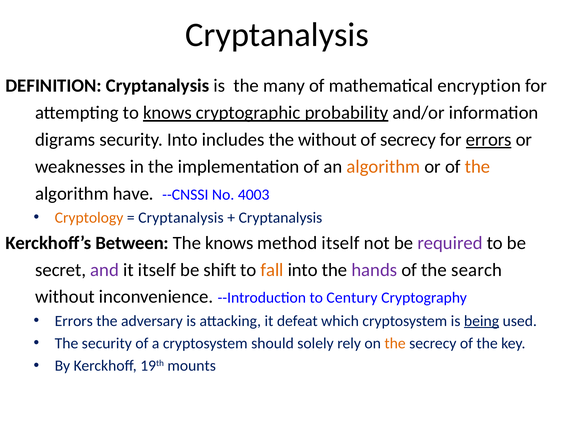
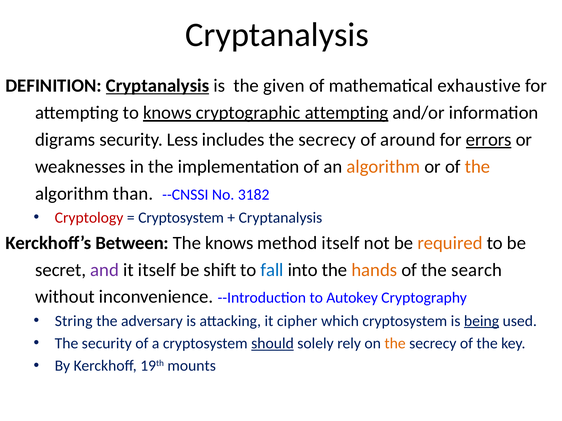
Cryptanalysis underline: none -> present (158, 86)
many: many -> given (284, 86)
encryption: encryption -> exhaustive (479, 86)
cryptographic probability: probability -> attempting (347, 113)
security Into: Into -> Less (182, 140)
includes the without: without -> secrecy (327, 140)
of secrecy: secrecy -> around (408, 140)
have: have -> than (133, 194)
4003: 4003 -> 3182 (254, 195)
Cryptology colour: orange -> red (89, 218)
Cryptanalysis: Cryptanalysis -> Cryptosystem (181, 218)
required colour: purple -> orange (450, 243)
fall colour: orange -> blue (272, 270)
hands colour: purple -> orange (374, 270)
Century: Century -> Autokey (352, 298)
Errors: Errors -> String (74, 321)
defeat: defeat -> cipher (297, 321)
should underline: none -> present (272, 344)
